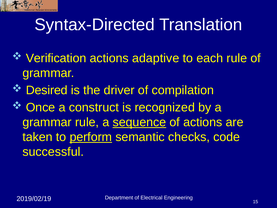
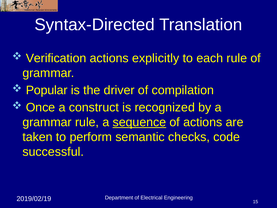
adaptive: adaptive -> explicitly (156, 58)
Desired: Desired -> Popular (47, 90)
perform underline: present -> none (91, 137)
